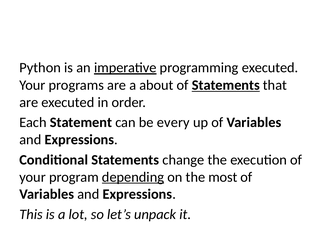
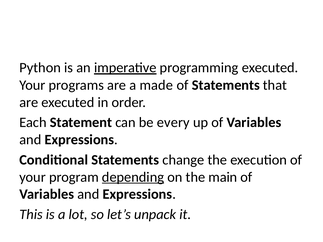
about: about -> made (156, 85)
Statements underline: present -> none (226, 85)
most: most -> main (223, 177)
